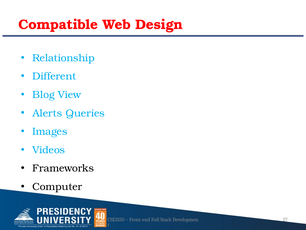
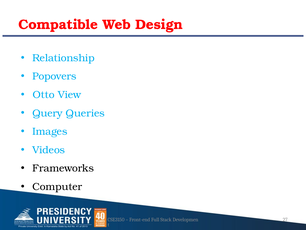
Different: Different -> Popovers (54, 76)
Blog: Blog -> Otto (44, 95)
Alerts: Alerts -> Query (47, 113)
